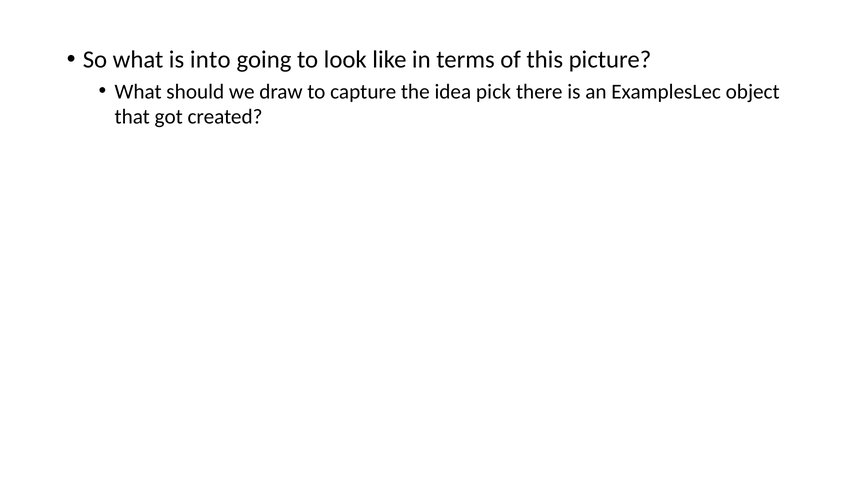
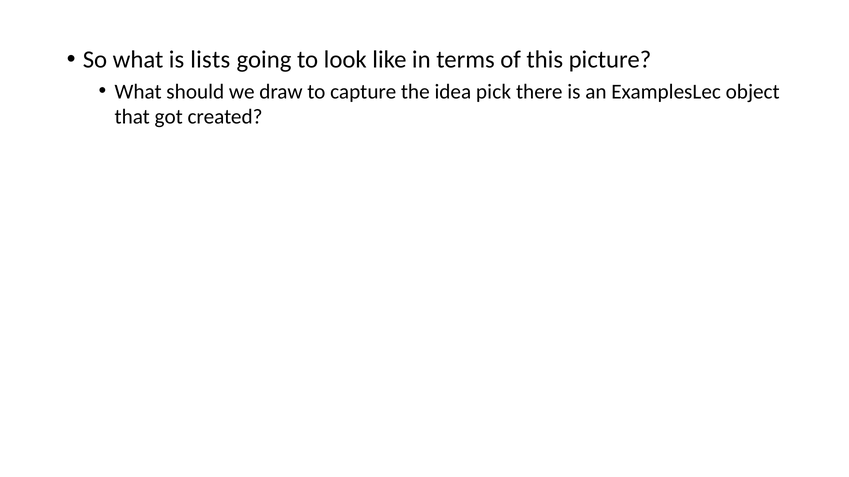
into: into -> lists (210, 60)
